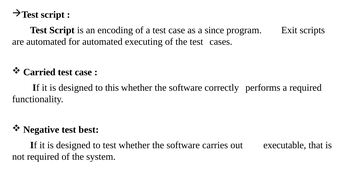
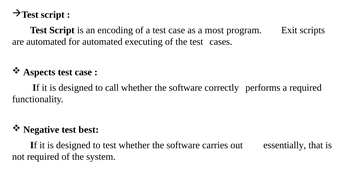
since: since -> most (214, 30)
Carried: Carried -> Aspects (39, 72)
this: this -> call (112, 87)
executable: executable -> essentially (285, 145)
